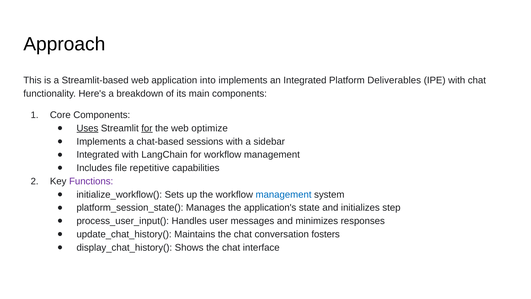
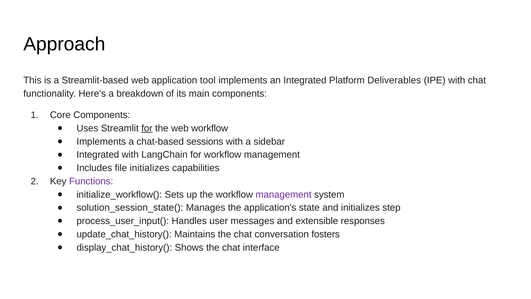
into: into -> tool (208, 80)
Uses underline: present -> none (87, 128)
web optimize: optimize -> workflow (210, 128)
file repetitive: repetitive -> initializes (150, 168)
management colour: blue -> purple (284, 194)
platform_session_state(: platform_session_state( -> solution_session_state( (130, 208)
minimizes: minimizes -> extensible (317, 221)
